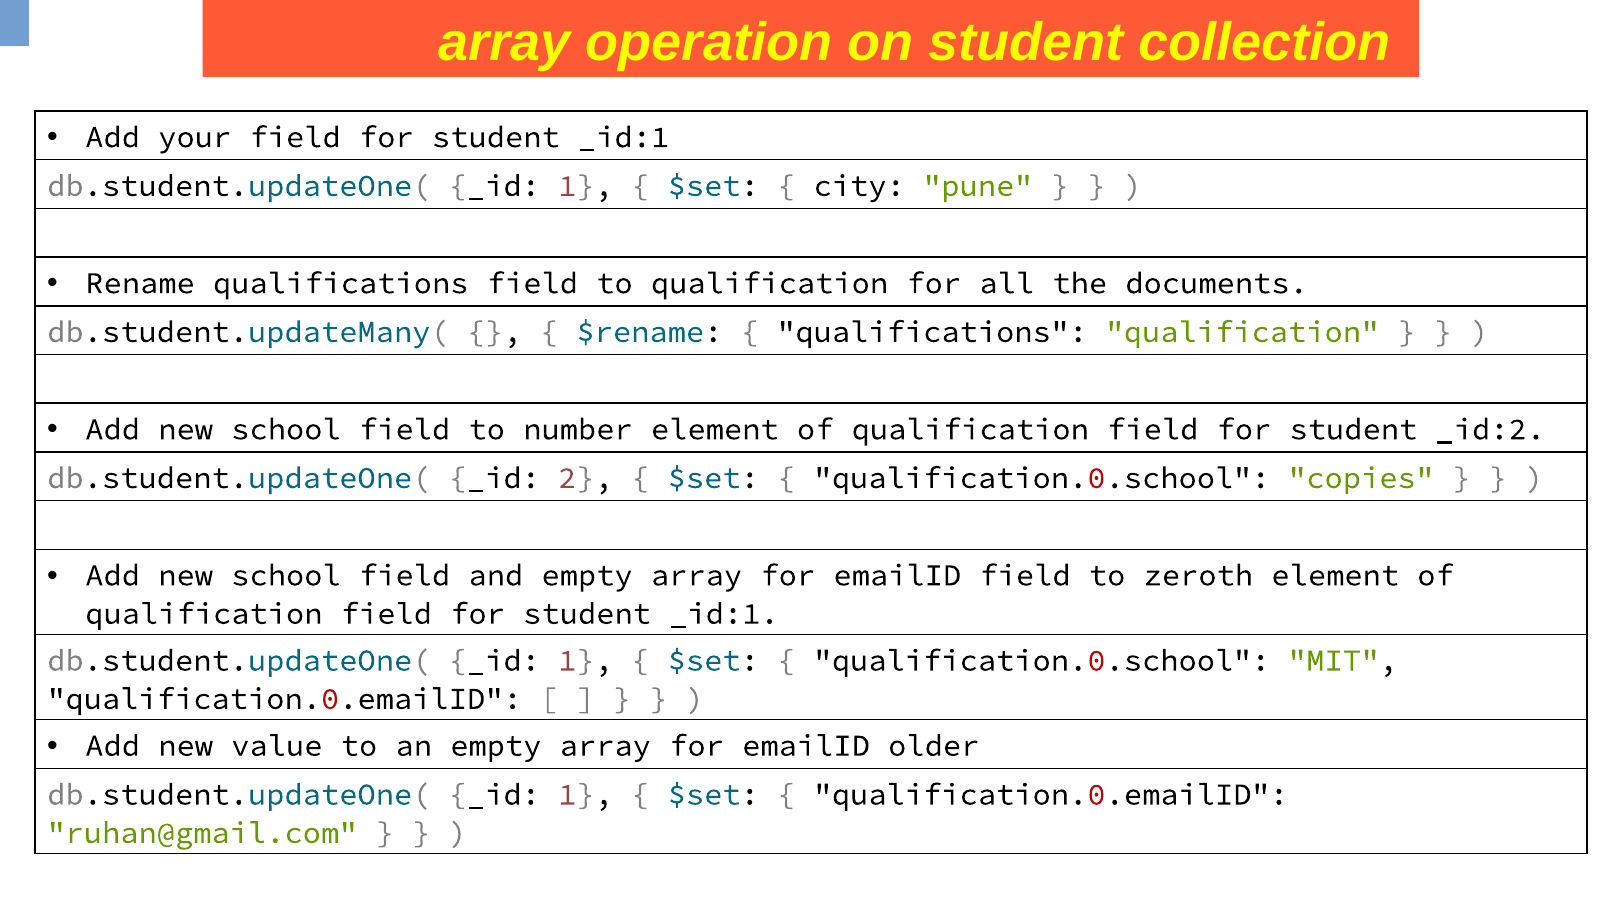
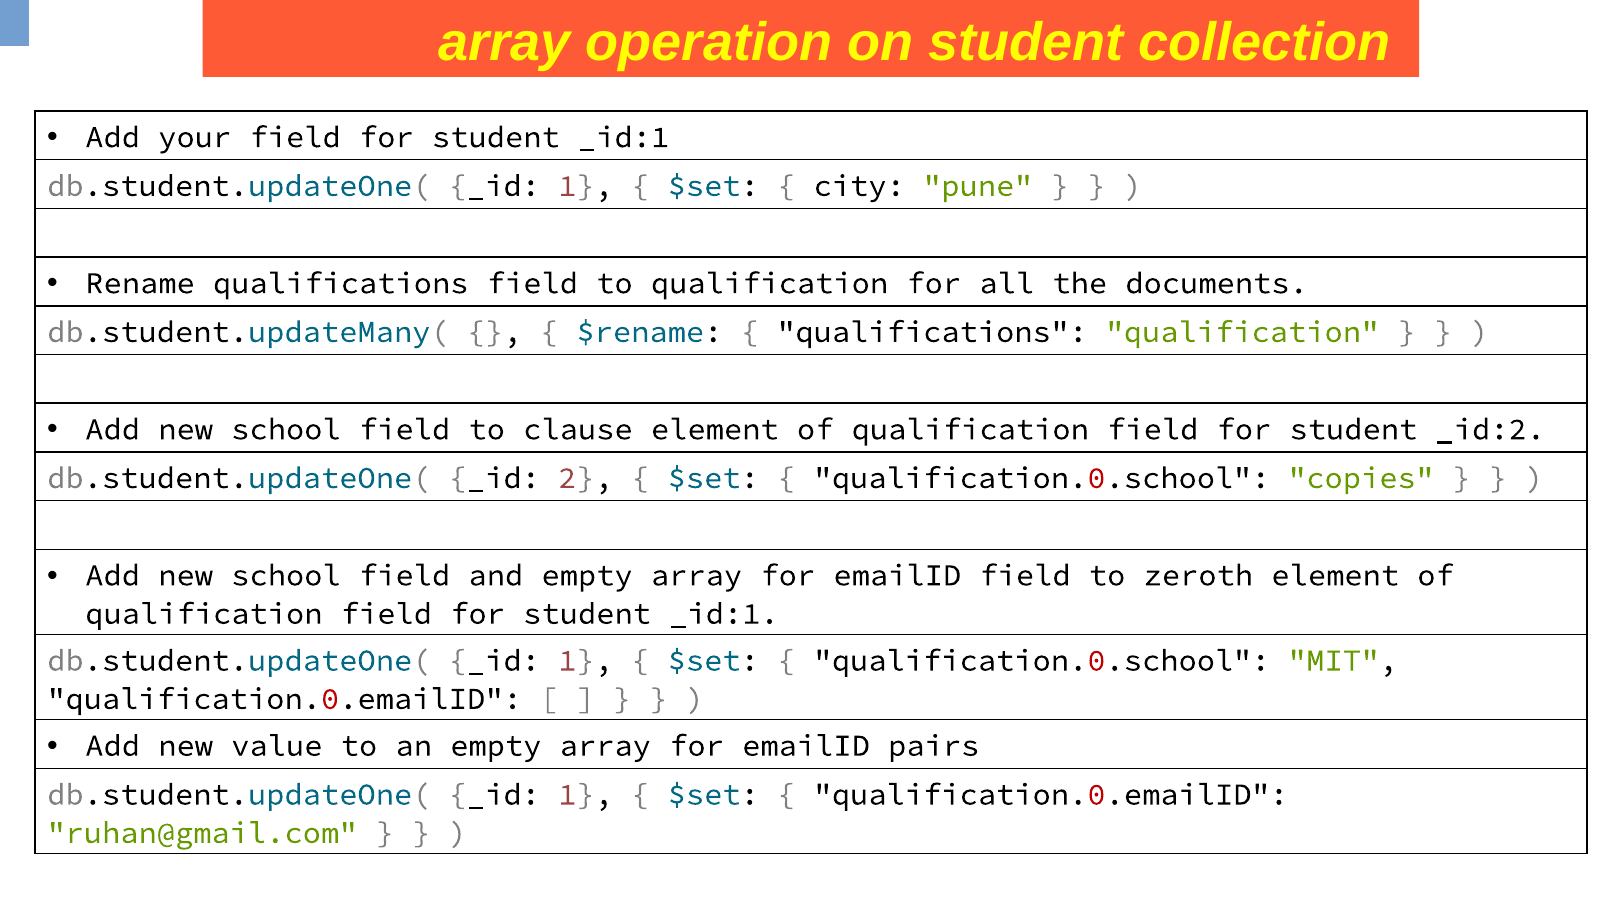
number: number -> clause (578, 429)
older: older -> pairs (934, 746)
